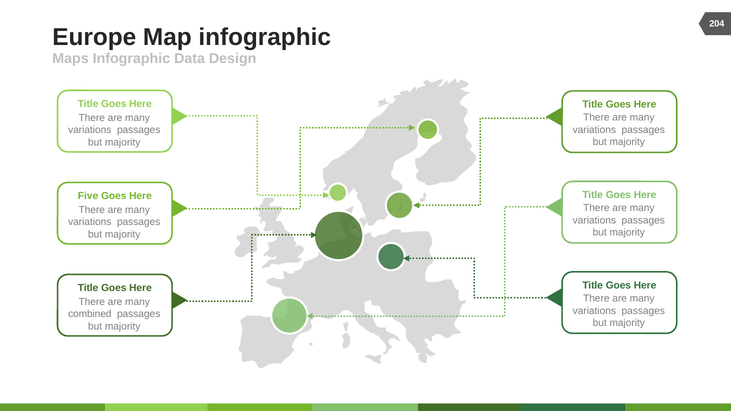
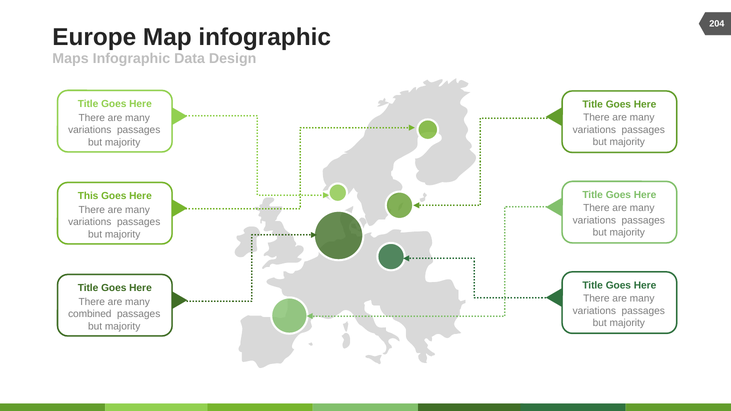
Five: Five -> This (88, 196)
